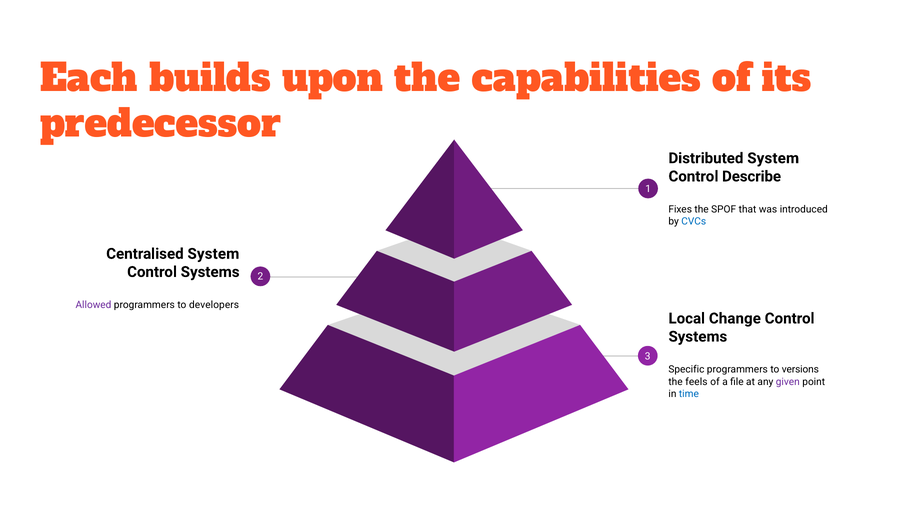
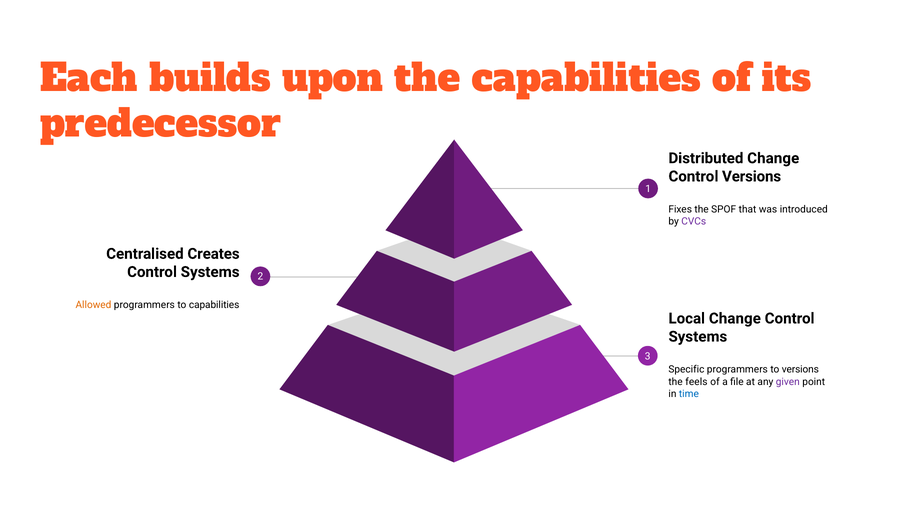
Distributed System: System -> Change (773, 158)
Control Describe: Describe -> Versions (752, 176)
CVCs colour: blue -> purple (694, 221)
Centralised System: System -> Creates (214, 254)
Allowed colour: purple -> orange (93, 305)
to developers: developers -> capabilities (214, 305)
